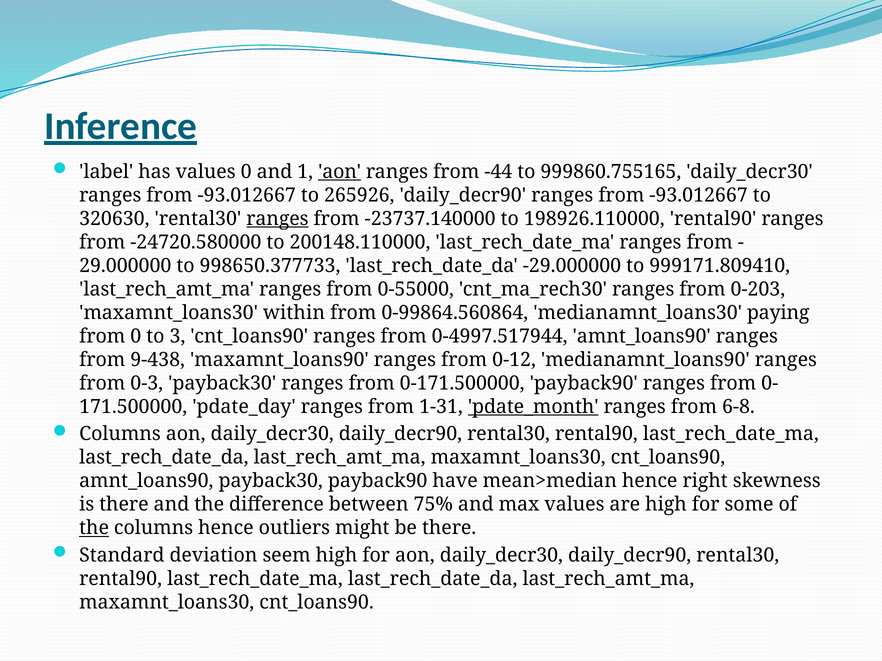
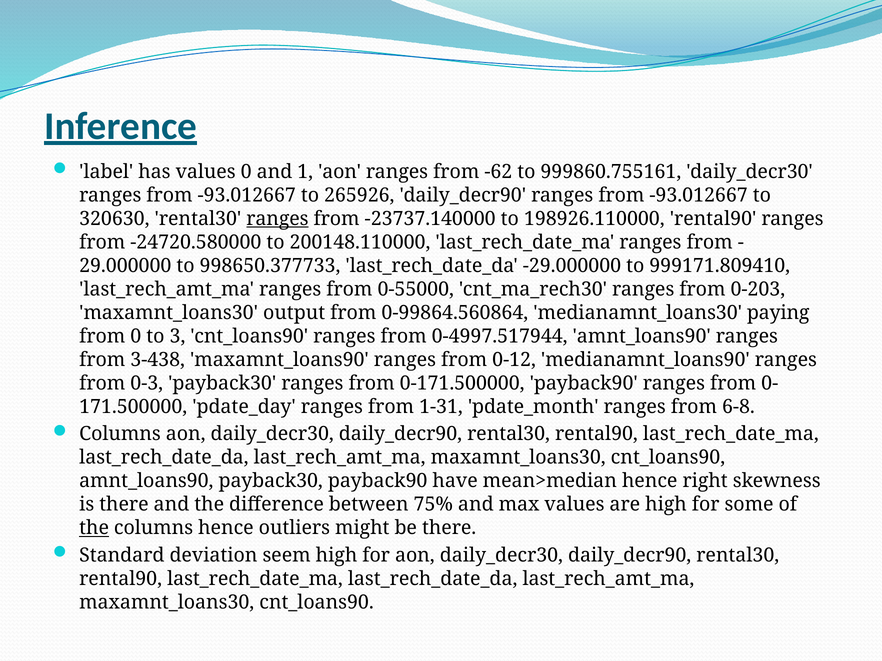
aon underline: present -> none (340, 172)
-44: -44 -> -62 (498, 172)
999860.755165: 999860.755165 -> 999860.755161 (611, 172)
within: within -> output (294, 313)
9-438: 9-438 -> 3-438 (158, 360)
pdate_month underline: present -> none (533, 407)
